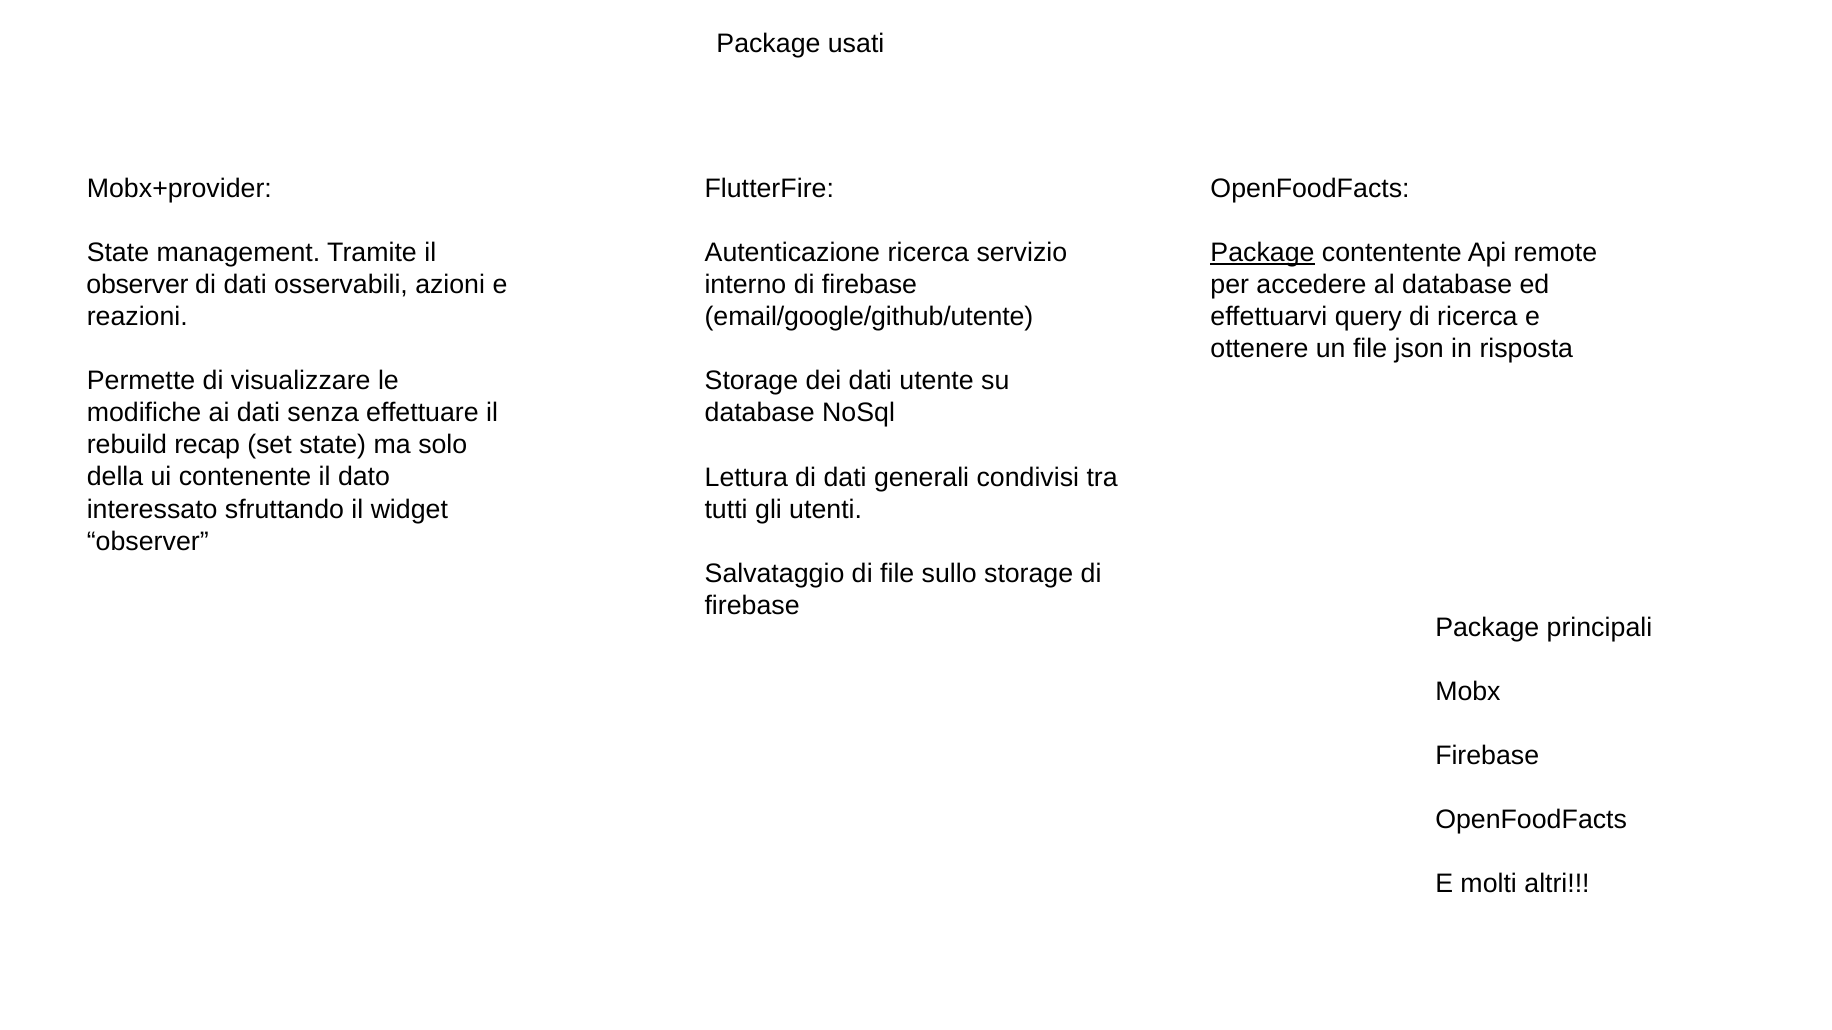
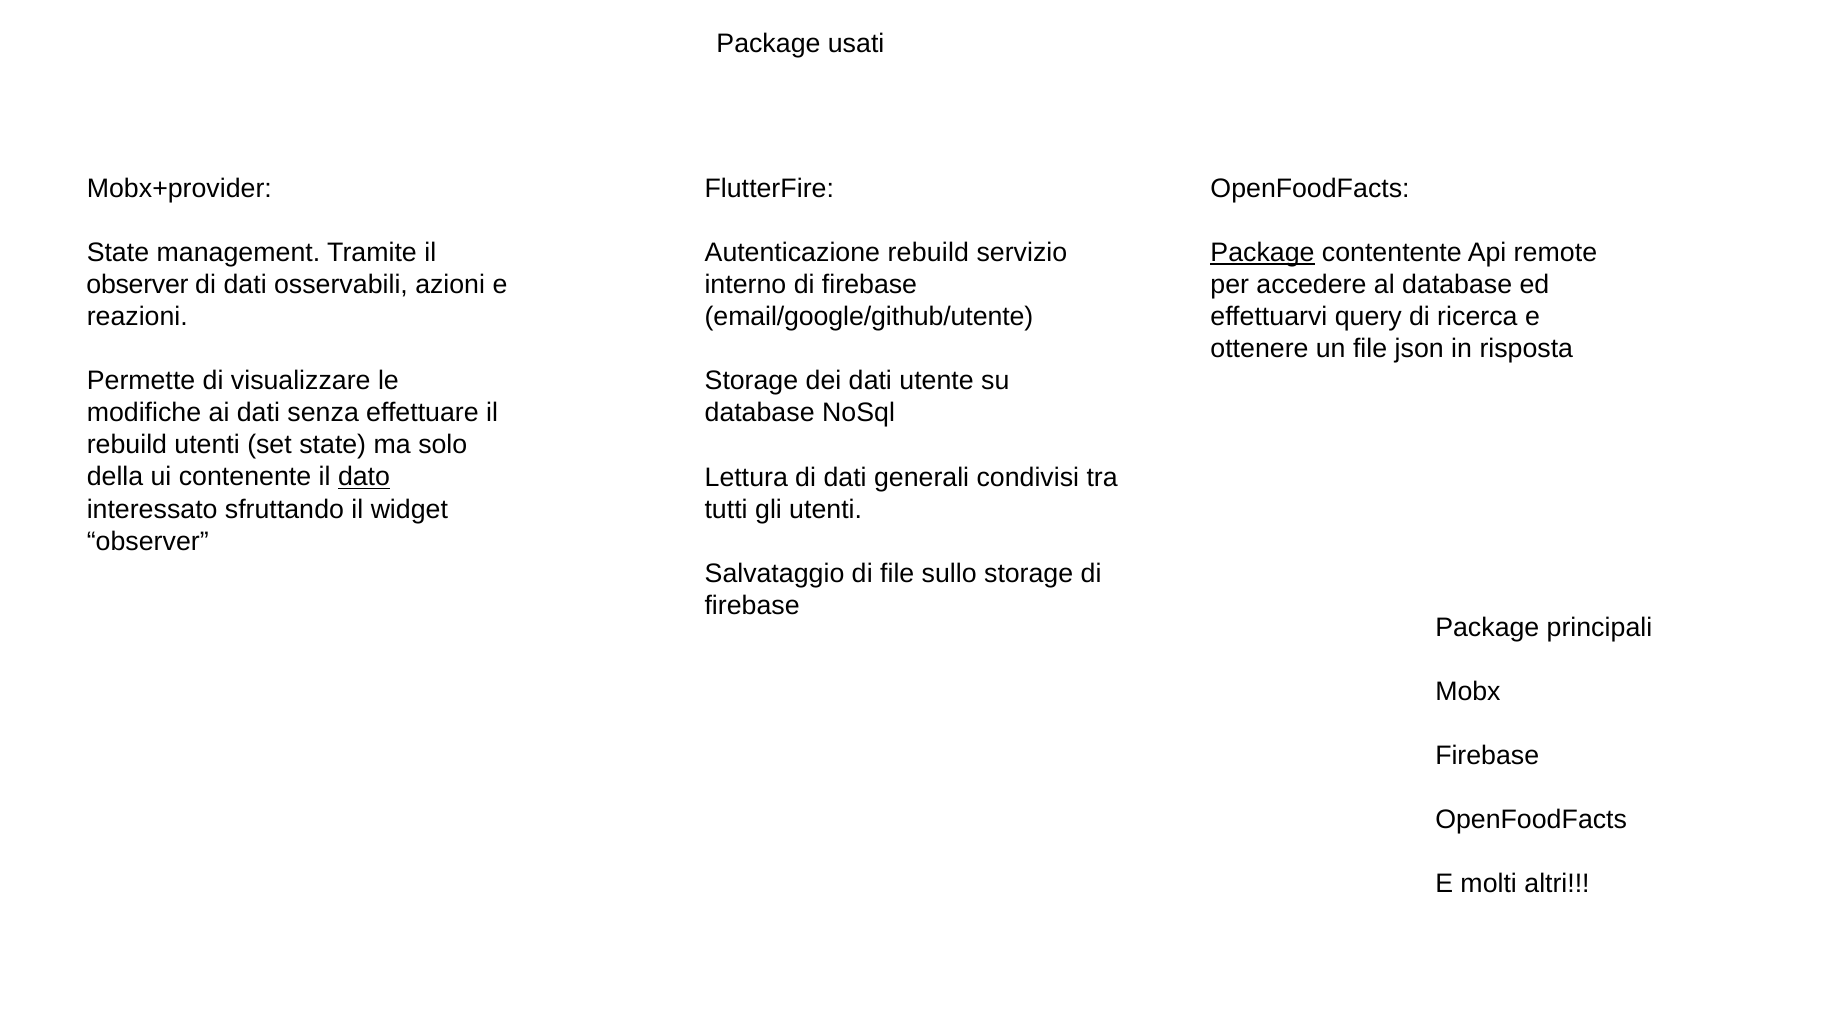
Autenticazione ricerca: ricerca -> rebuild (928, 253)
rebuild recap: recap -> utenti (207, 445)
dato underline: none -> present (364, 477)
